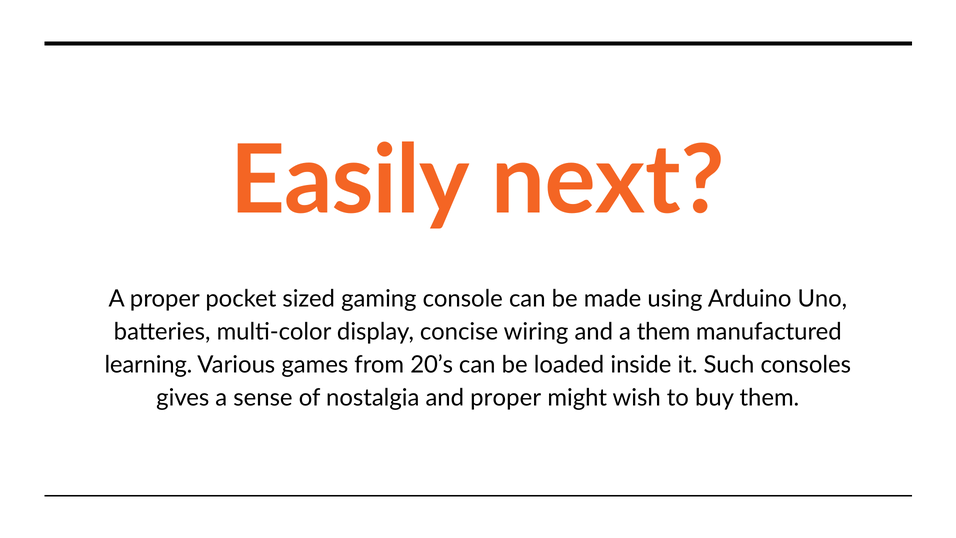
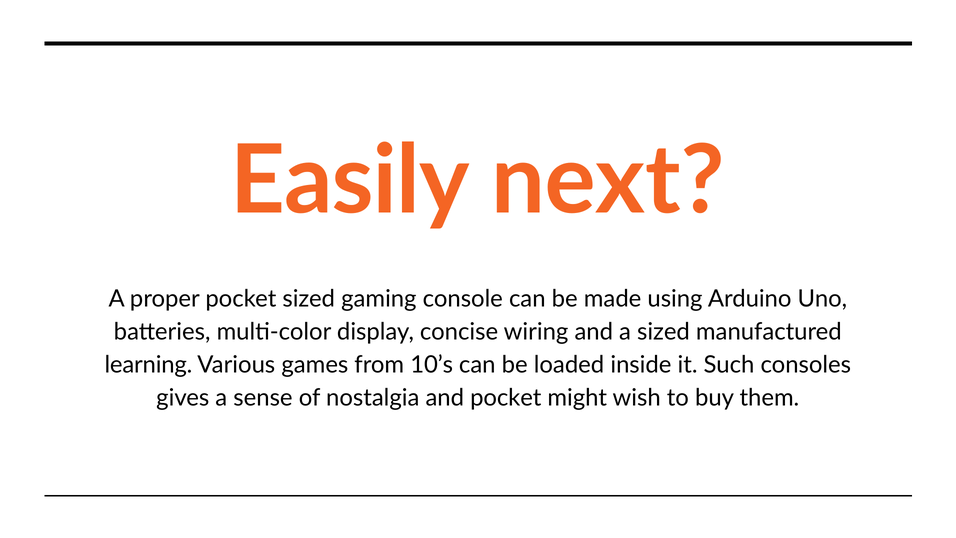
a them: them -> sized (663, 332)
20’s: 20’s -> 10’s (432, 365)
and proper: proper -> pocket (506, 398)
